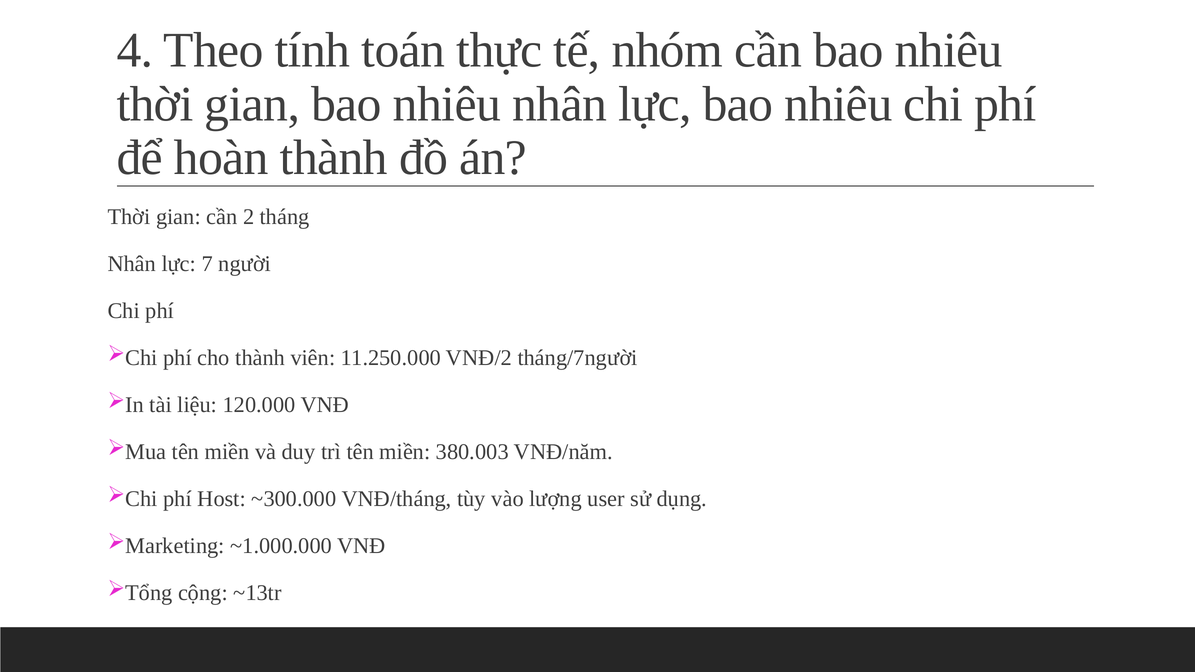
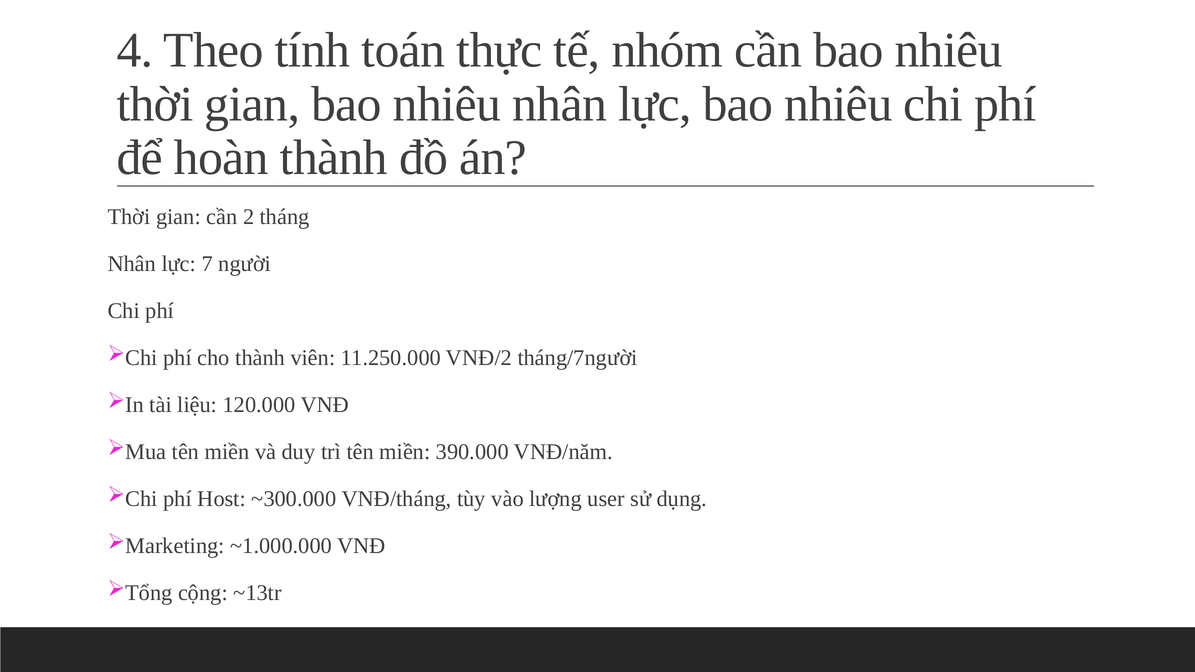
380.003: 380.003 -> 390.000 (472, 452)
